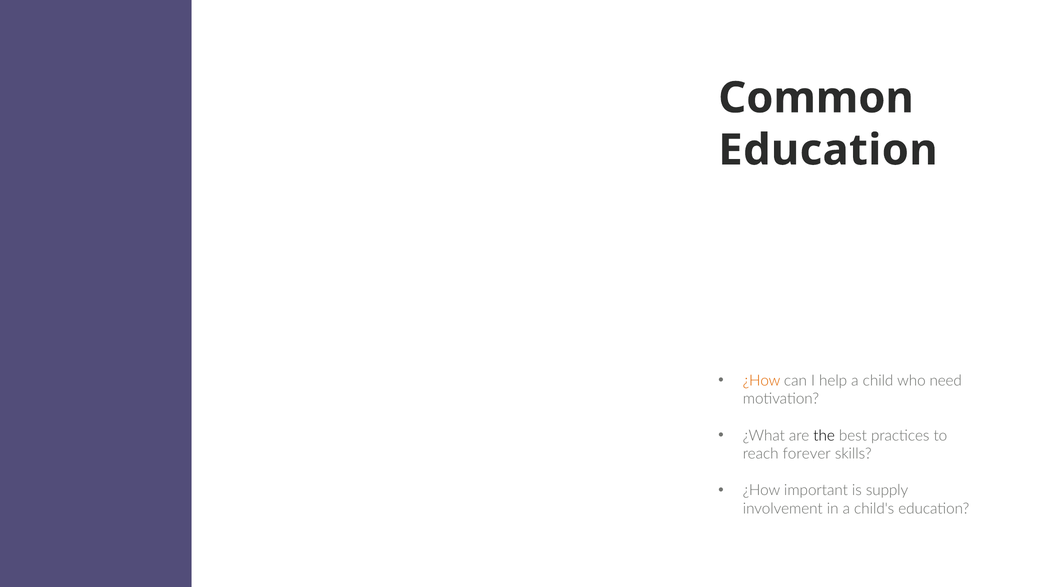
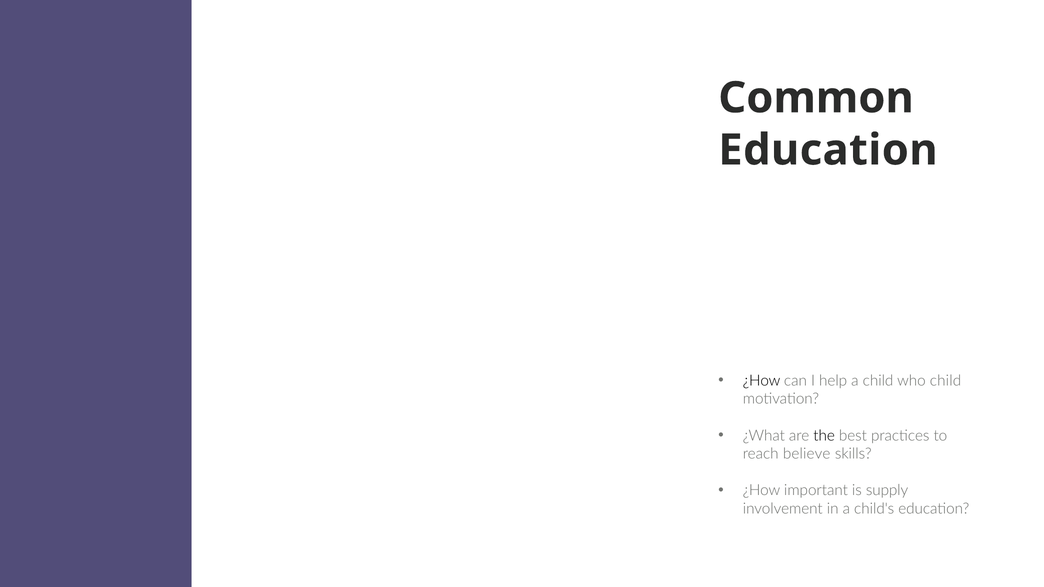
¿How colour: orange -> black (762, 381)
who need: need -> child (946, 381)
forever: forever -> believe (807, 454)
